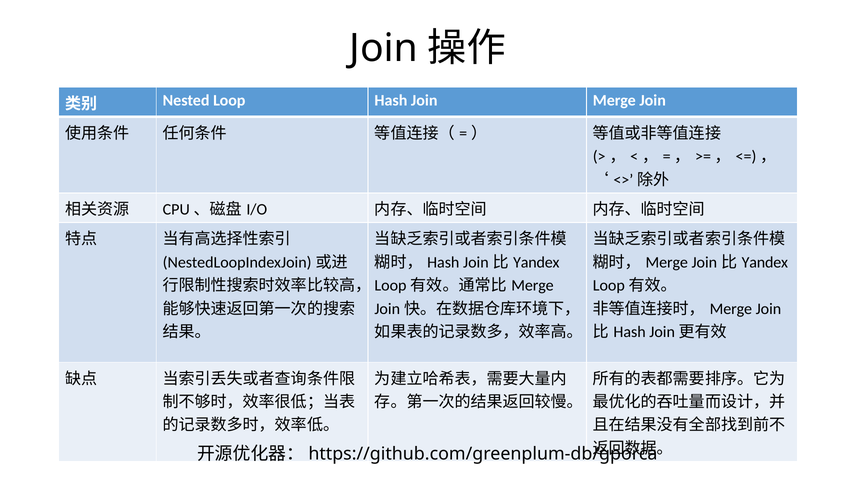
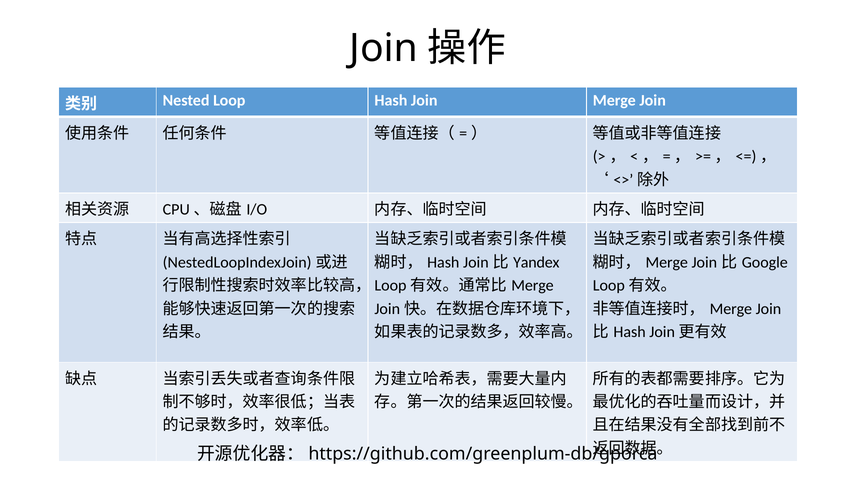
Yandex: Yandex -> Google (765, 262)
